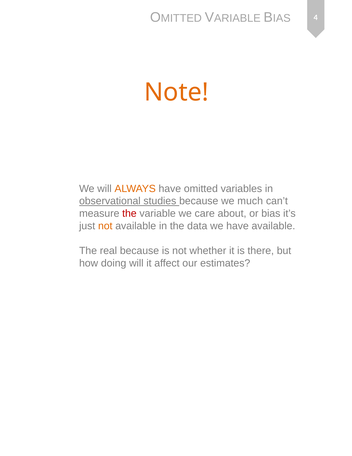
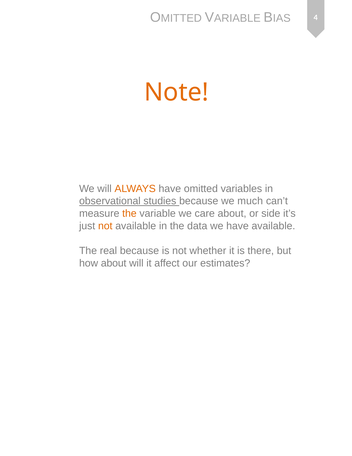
the colour: red -> orange (129, 213)
bias: bias -> side (271, 213)
how doing: doing -> about (114, 263)
